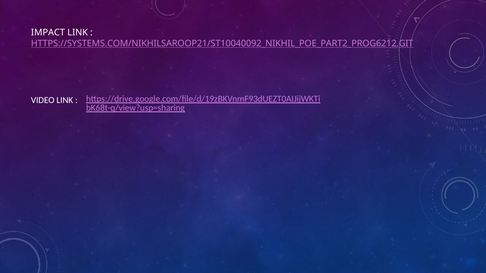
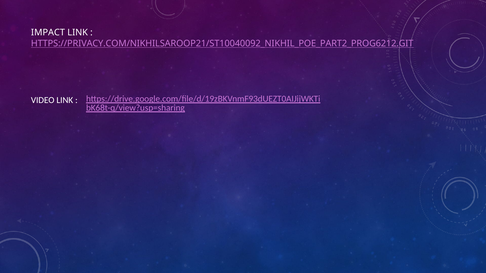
HTTPS://SYSTEMS.COM/NIKHILSAROOP21/ST10040092_NIKHIL_POE_PART2_PROG6212.GIT: HTTPS://SYSTEMS.COM/NIKHILSAROOP21/ST10040092_NIKHIL_POE_PART2_PROG6212.GIT -> HTTPS://PRIVACY.COM/NIKHILSAROOP21/ST10040092_NIKHIL_POE_PART2_PROG6212.GIT (222, 44)
